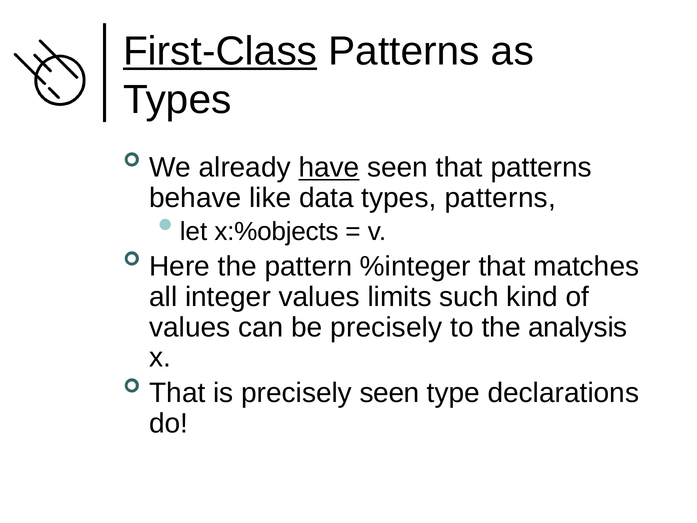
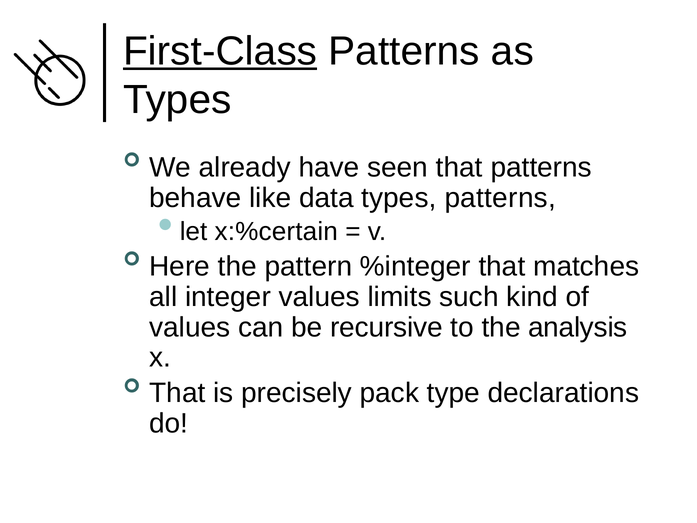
have underline: present -> none (329, 168)
x:%objects: x:%objects -> x:%certain (276, 232)
be precisely: precisely -> recursive (387, 327)
precisely seen: seen -> pack (389, 393)
